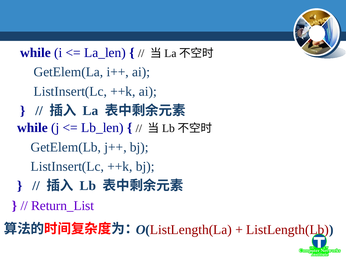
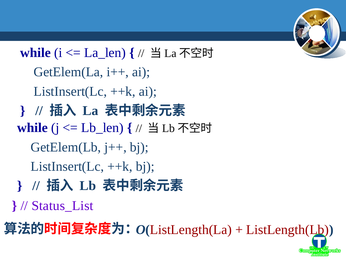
Return_List: Return_List -> Status_List (62, 206)
